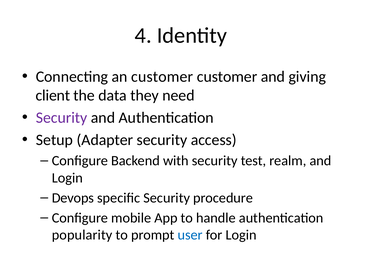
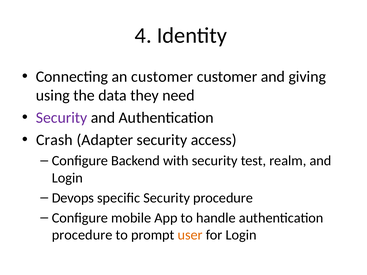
client: client -> using (53, 96)
Setup: Setup -> Crash (54, 140)
popularity: popularity -> procedure (82, 235)
user colour: blue -> orange (190, 235)
